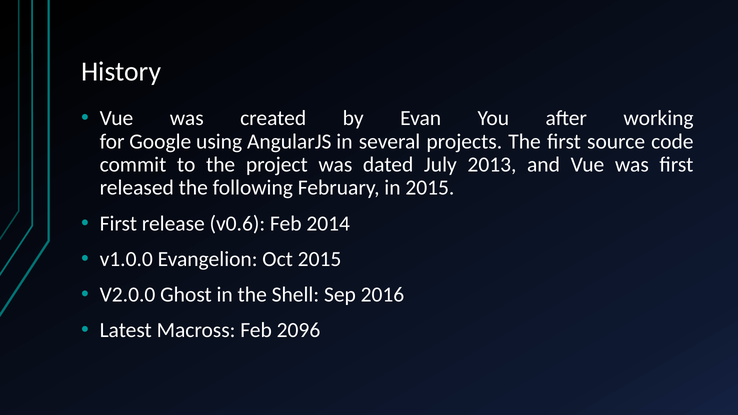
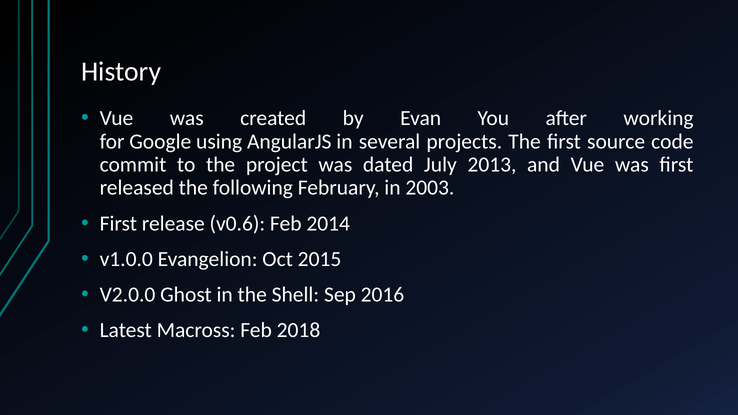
in 2015: 2015 -> 2003 (430, 188)
2096: 2096 -> 2018 (298, 330)
